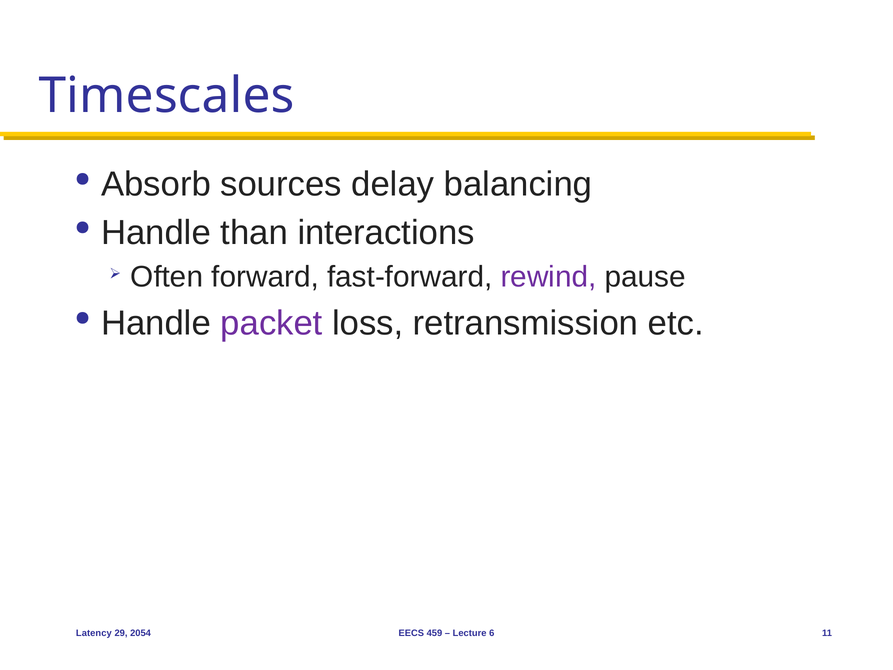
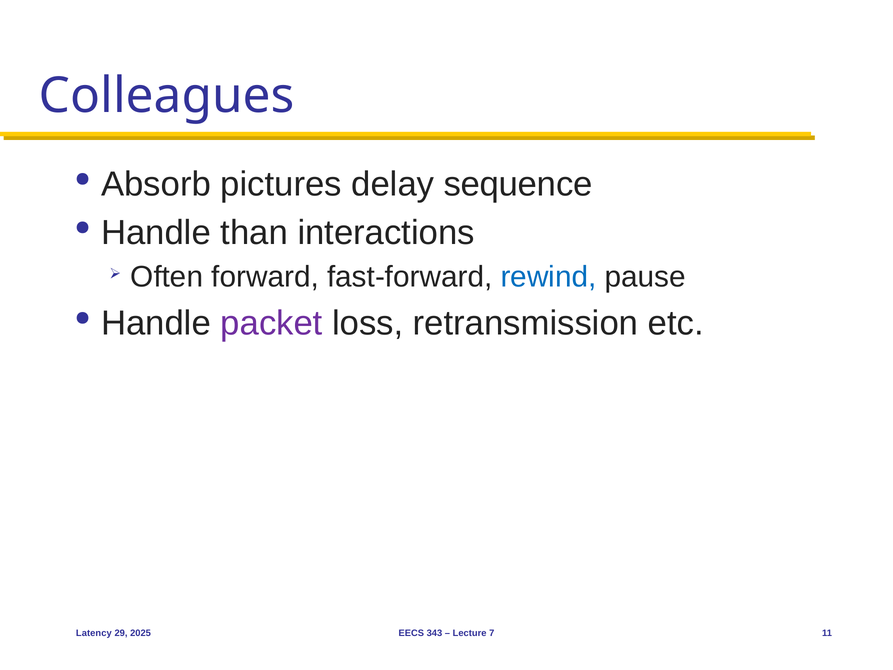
Timescales: Timescales -> Colleagues (167, 96)
sources: sources -> pictures (281, 184)
balancing: balancing -> sequence (518, 184)
rewind colour: purple -> blue (548, 277)
2054: 2054 -> 2025 (141, 633)
459: 459 -> 343 (434, 633)
6: 6 -> 7 (492, 633)
